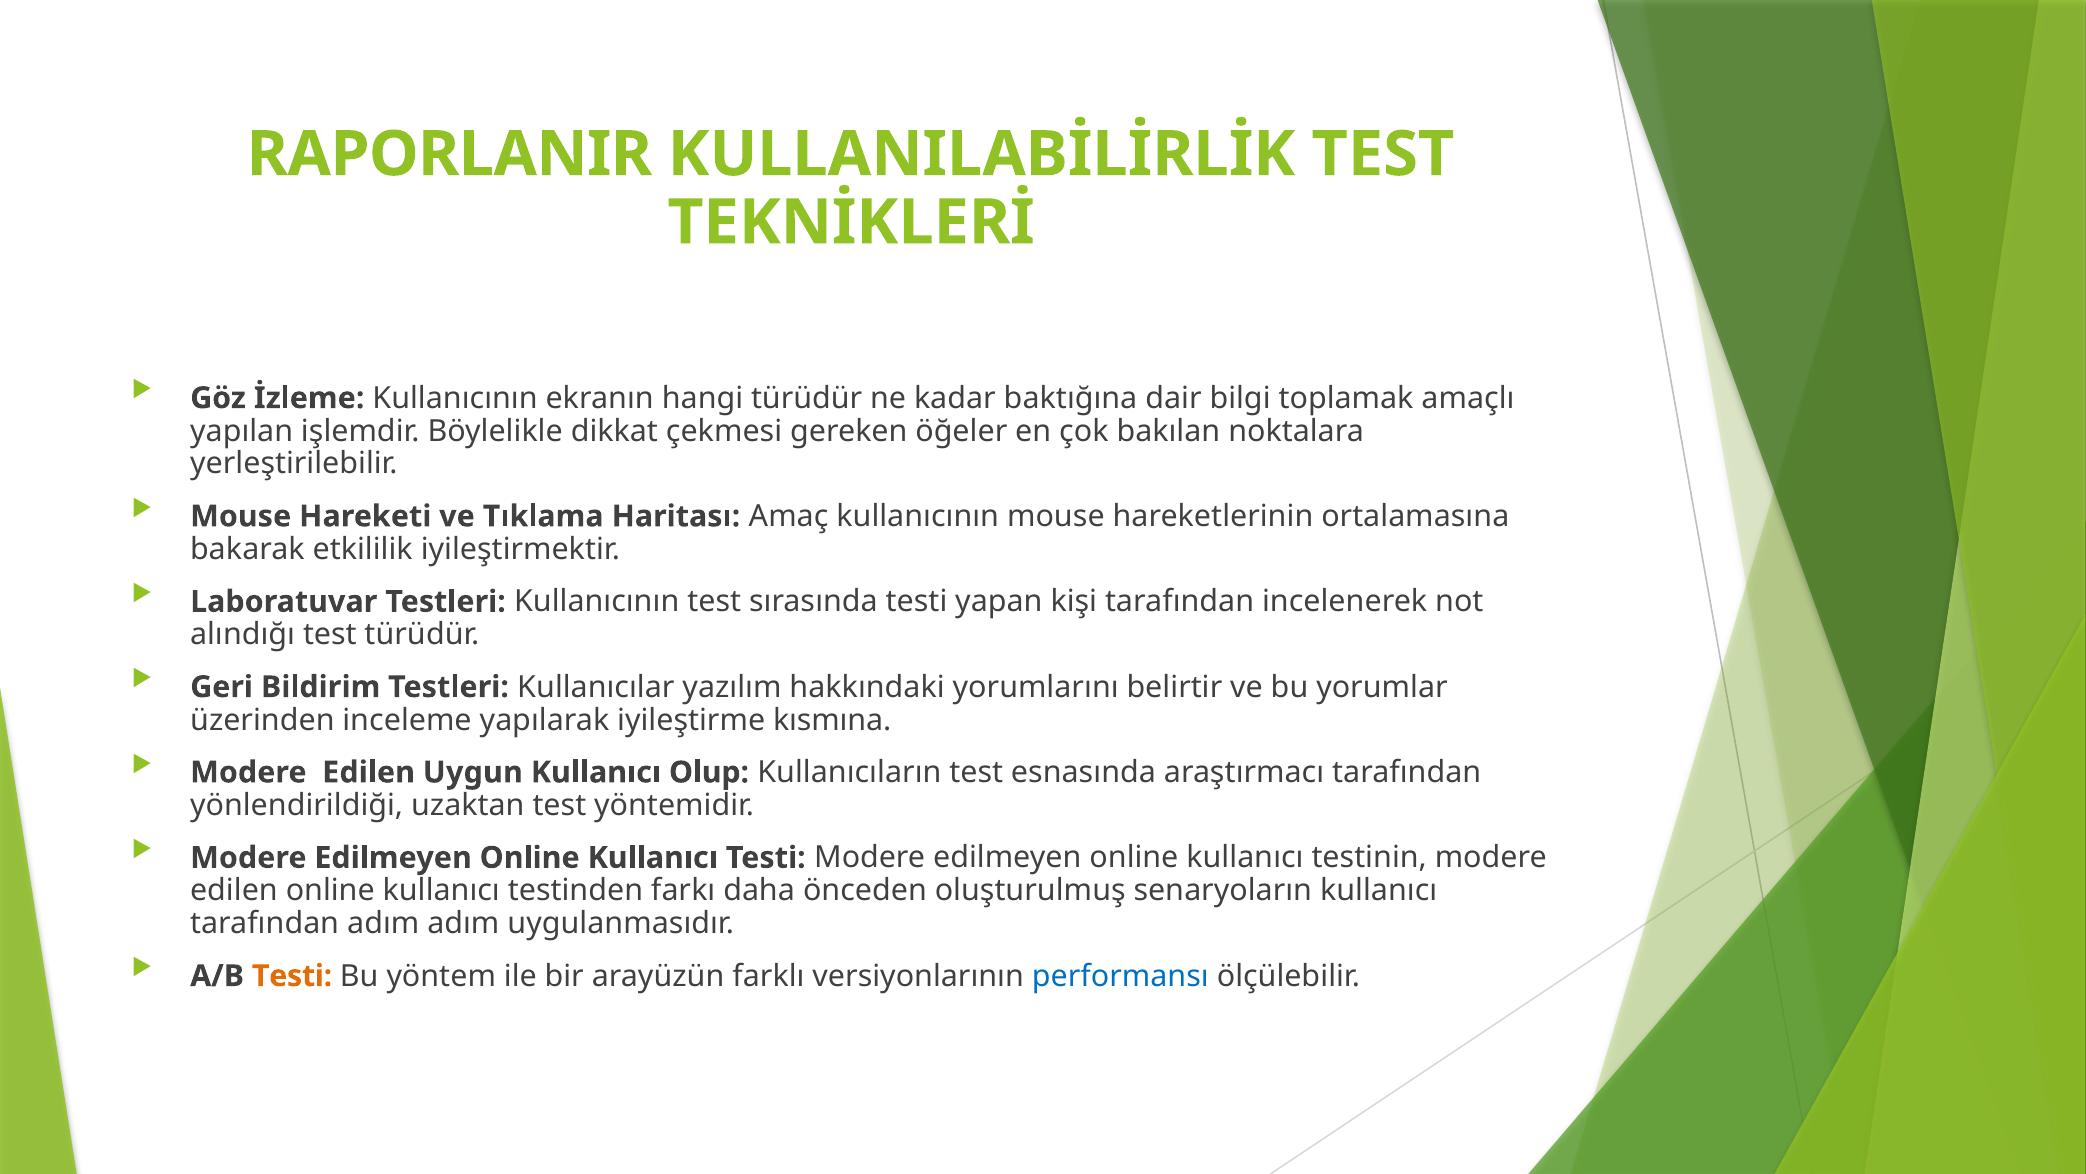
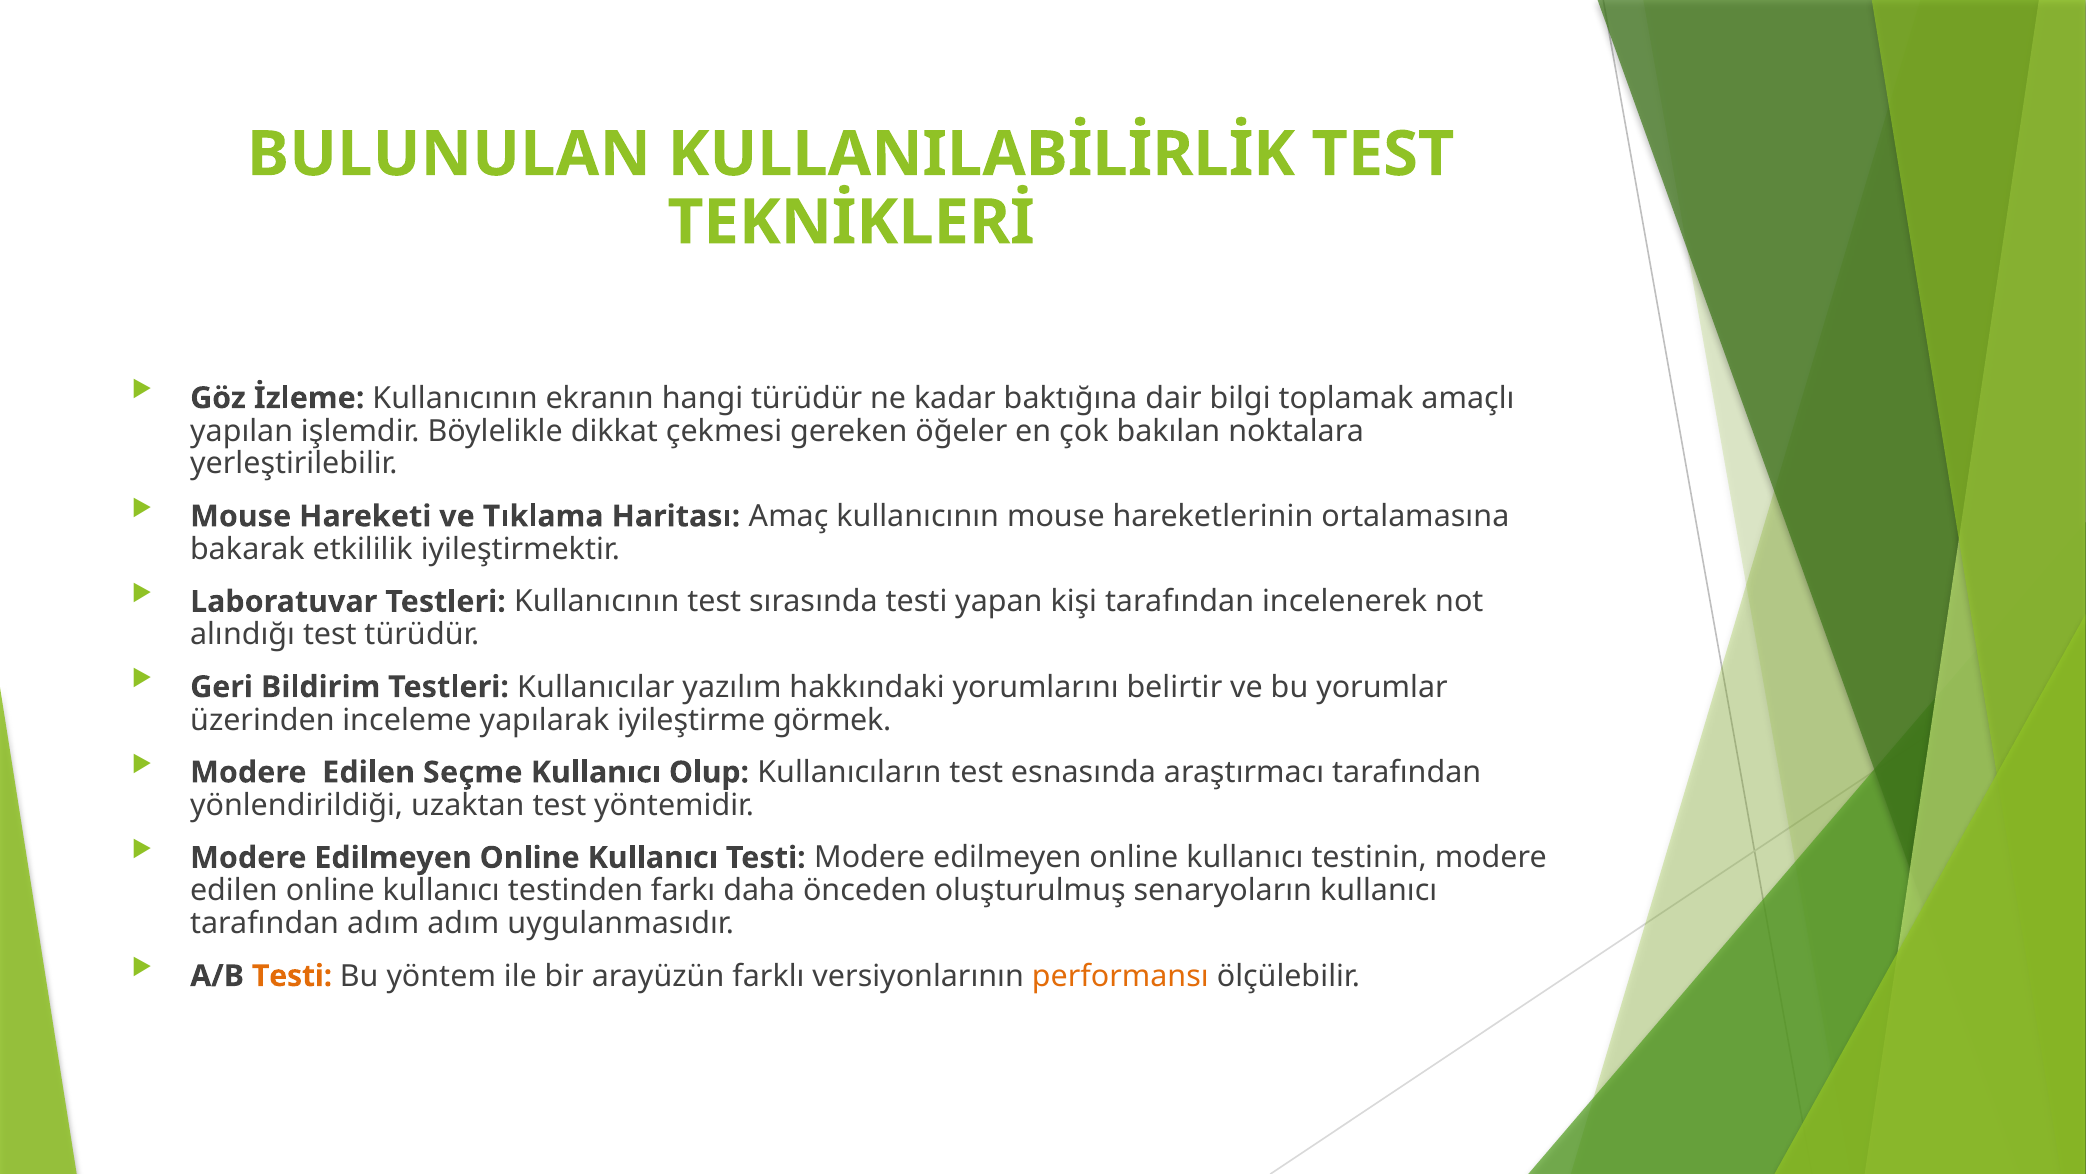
RAPORLANIR: RAPORLANIR -> BULUNULAN (449, 154)
kısmına: kısmına -> görmek (832, 720)
Uygun: Uygun -> Seçme (473, 772)
performansı colour: blue -> orange (1120, 976)
